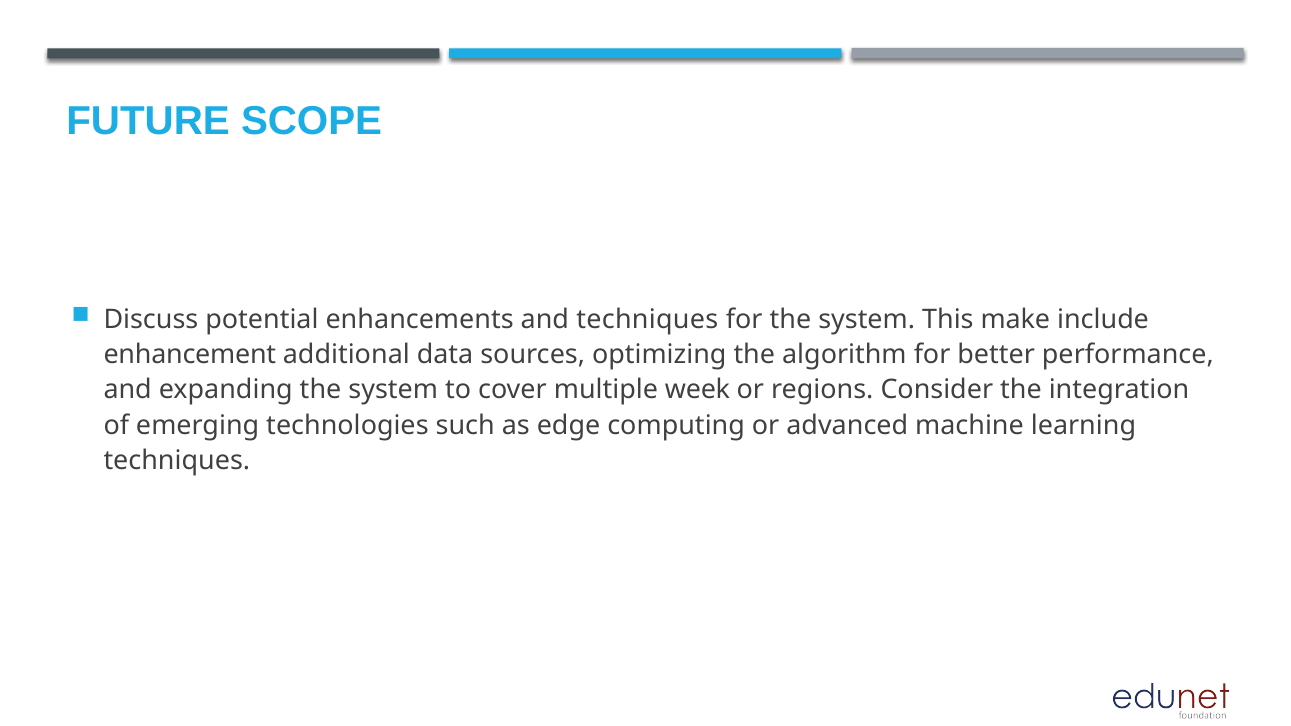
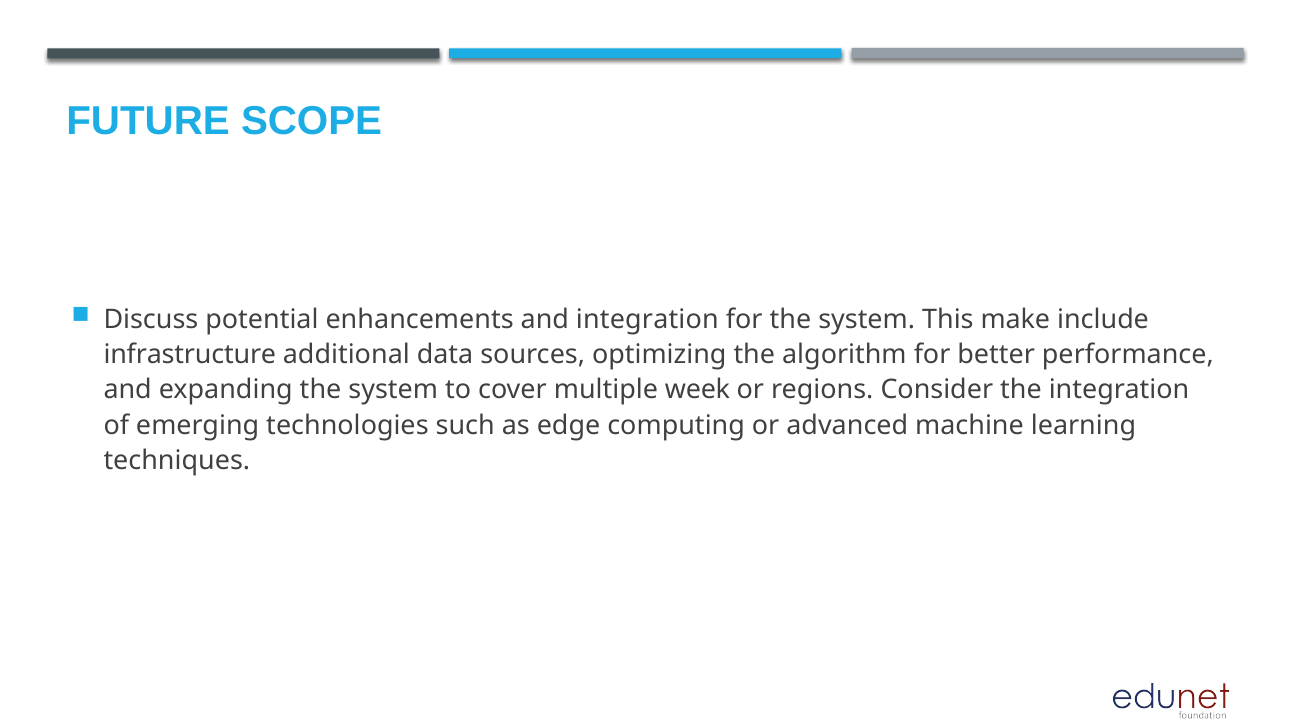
and techniques: techniques -> integration (647, 319)
enhancement: enhancement -> infrastructure (190, 355)
